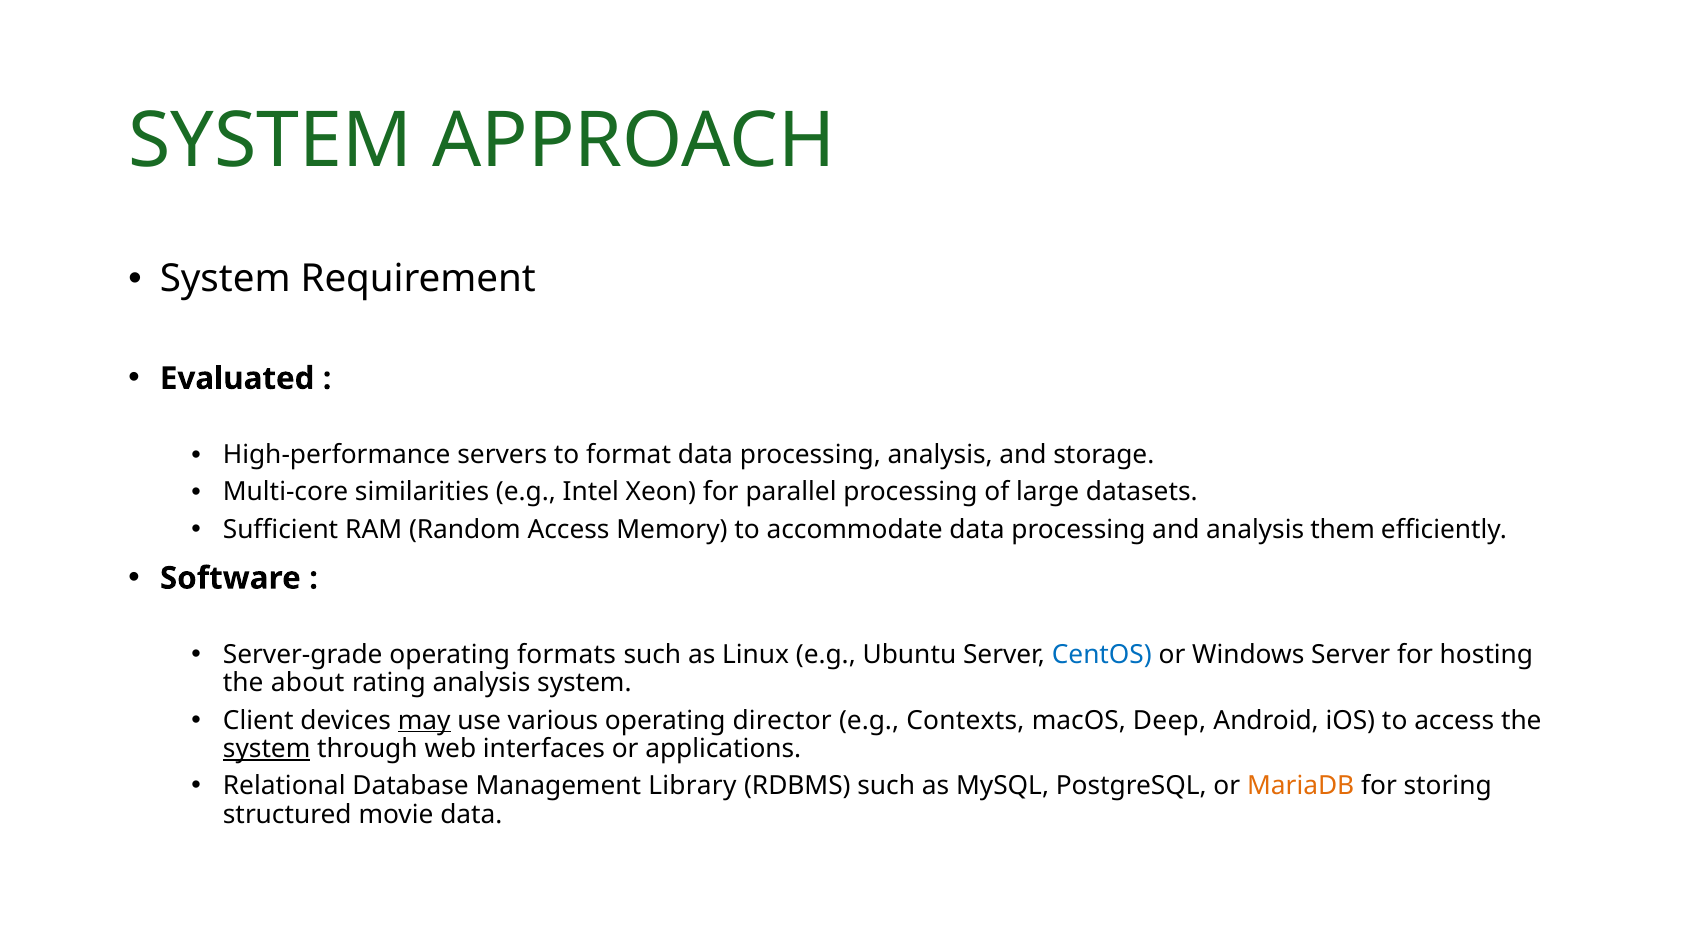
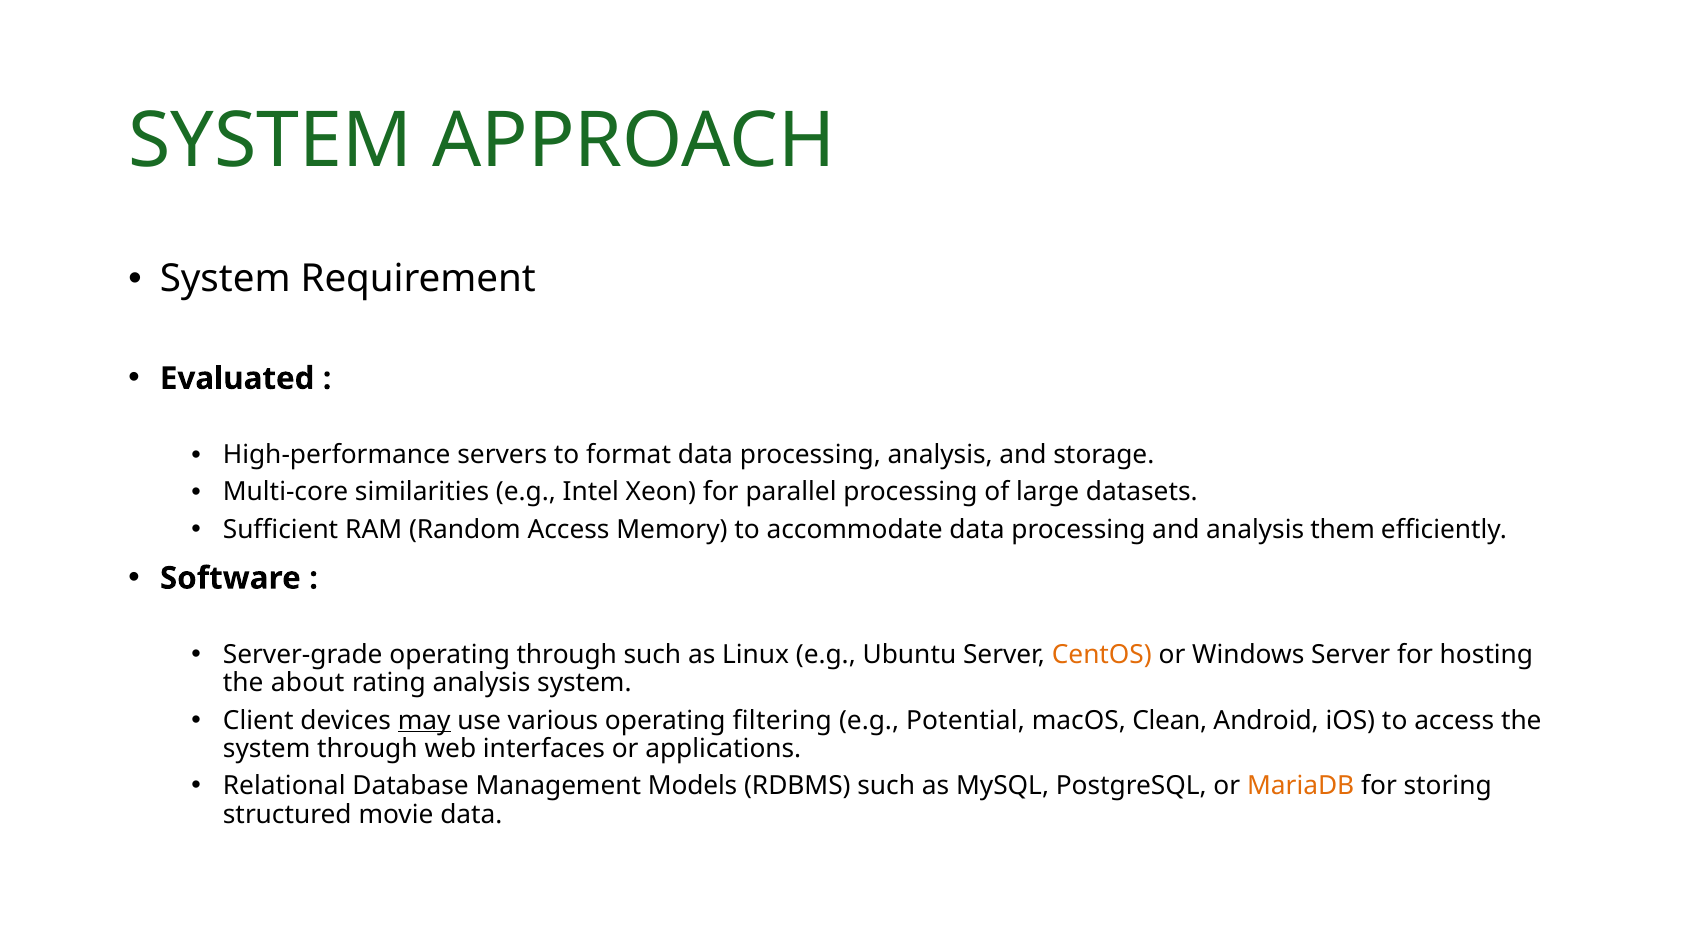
operating formats: formats -> through (567, 654)
CentOS colour: blue -> orange (1102, 654)
director: director -> filtering (782, 720)
Contexts: Contexts -> Potential (965, 720)
Deep: Deep -> Clean (1170, 720)
system underline: present -> none (267, 749)
Library: Library -> Models (693, 786)
